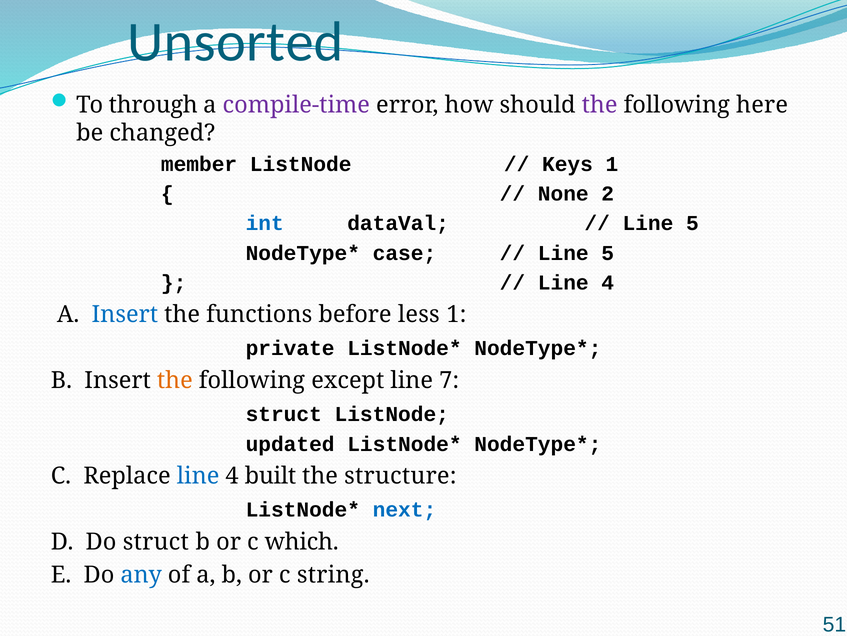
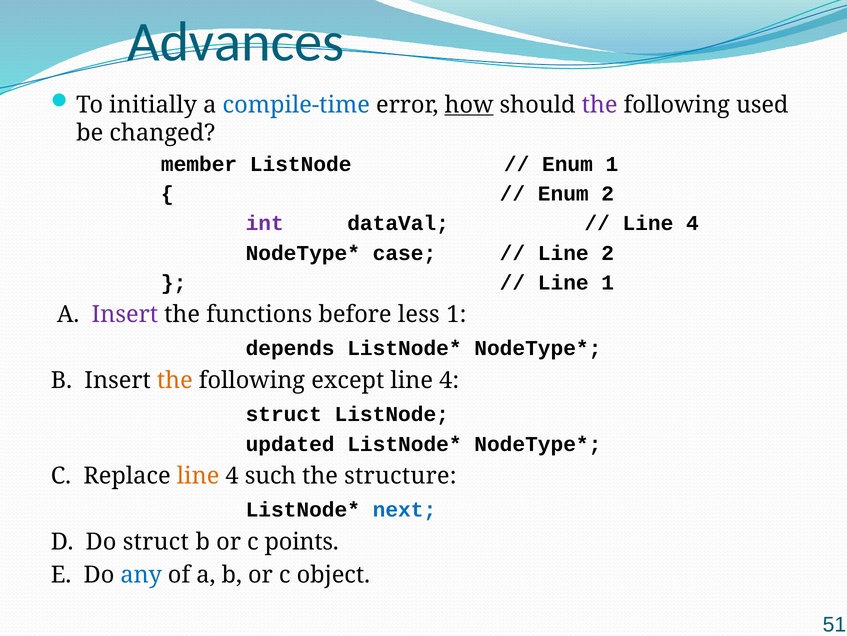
Unsorted: Unsorted -> Advances (236, 42)
through: through -> initially (153, 105)
compile-time colour: purple -> blue (296, 105)
how underline: none -> present (469, 105)
here: here -> used (762, 105)
Keys: Keys -> Enum (567, 164)
None: None -> Enum (563, 193)
int colour: blue -> purple (265, 223)
5: 5 -> 4 (692, 223)
5: 5 -> 2 (608, 253)
4: 4 -> 1 (608, 282)
Insert colour: blue -> purple (125, 314)
private: private -> depends (290, 348)
7: 7 -> 4 (449, 380)
line colour: blue -> orange (198, 476)
built: built -> such (270, 476)
which: which -> points (302, 541)
string: string -> object (333, 574)
